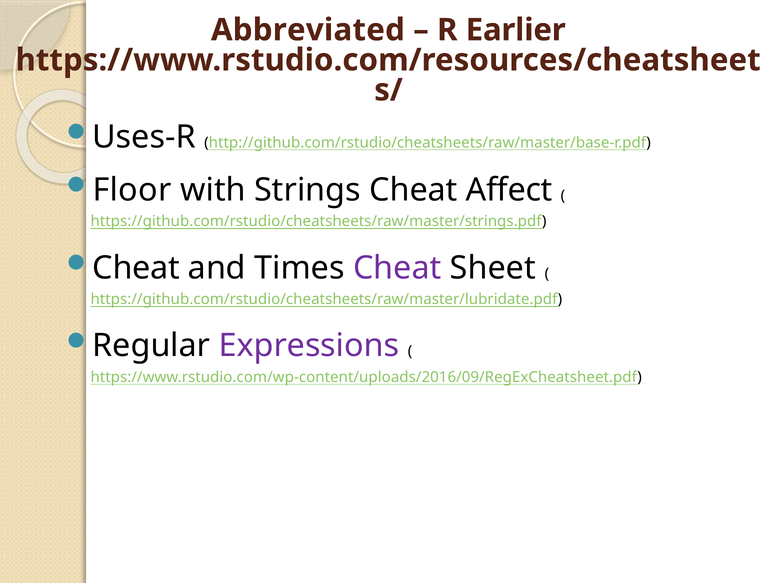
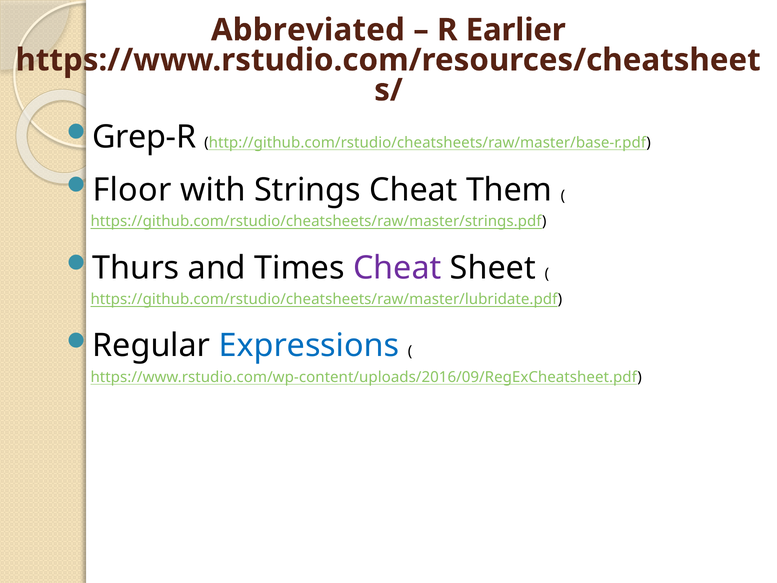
Uses-R: Uses-R -> Grep-R (144, 137)
Affect: Affect -> Them (509, 190)
Cheat: Cheat -> Thurs (136, 268)
Expressions colour: purple -> blue (309, 346)
